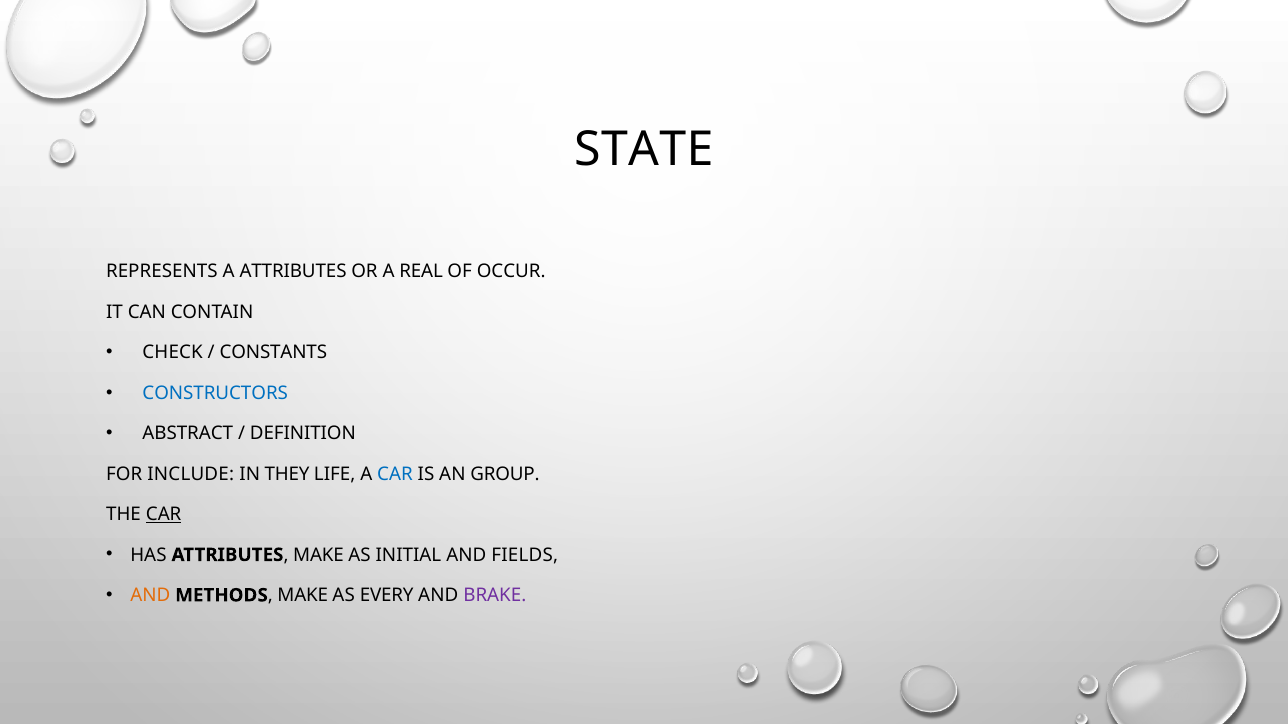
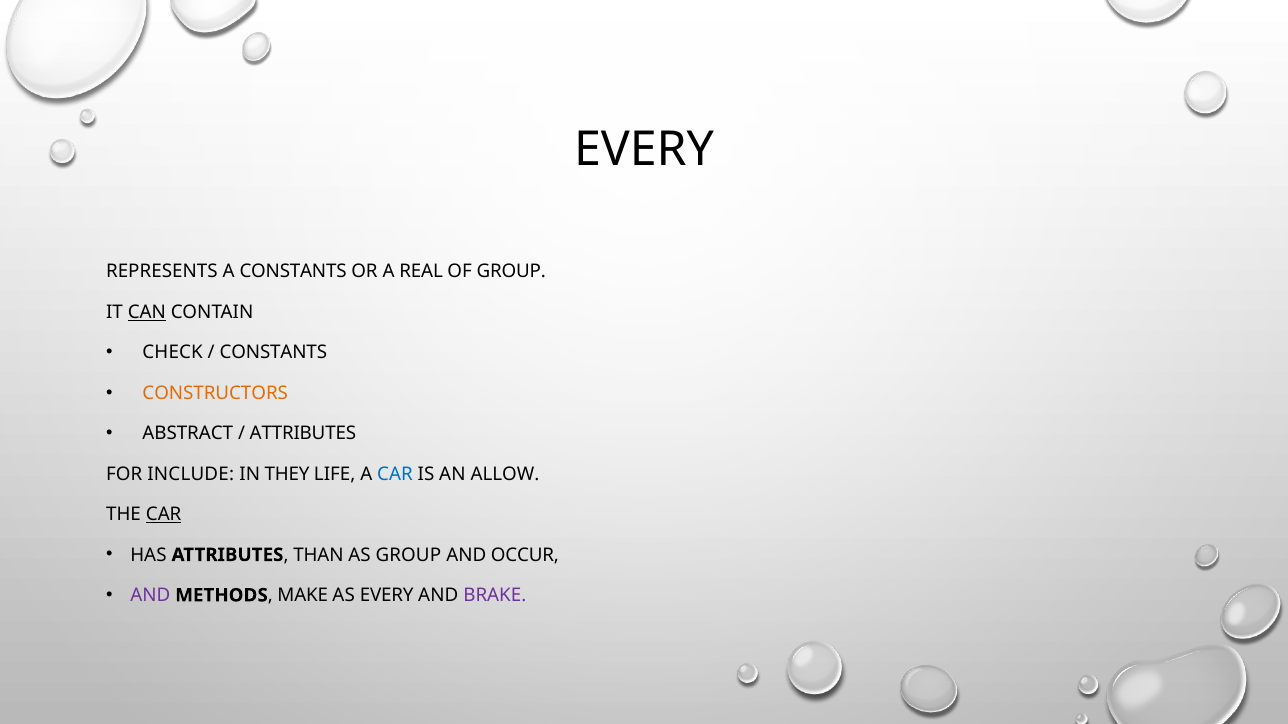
STATE: STATE -> EVERY (644, 149)
A ATTRIBUTES: ATTRIBUTES -> CONSTANTS (293, 272)
OF OCCUR: OCCUR -> GROUP (511, 272)
CAN underline: none -> present (147, 312)
CONSTRUCTORS colour: blue -> orange (215, 393)
DEFINITION: DEFINITION -> ATTRIBUTES (303, 434)
GROUP: GROUP -> ALLOW (505, 474)
ATTRIBUTES MAKE: MAKE -> THAN (318, 555)
AS INITIAL: INITIAL -> GROUP (408, 555)
FIELDS: FIELDS -> OCCUR (525, 555)
AND colour: orange -> purple (150, 596)
